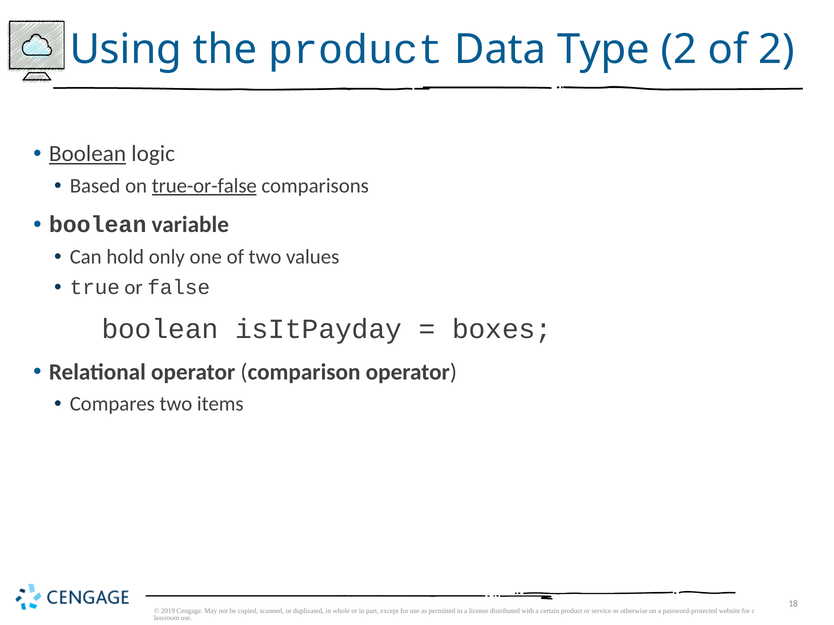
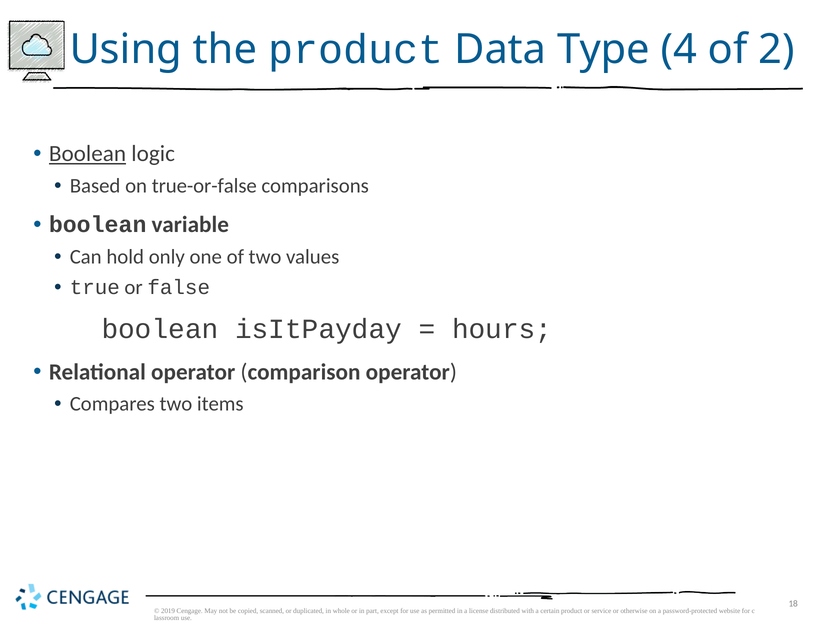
Type 2: 2 -> 4 (679, 50)
true-or-false underline: present -> none (204, 186)
boxes: boxes -> hours (502, 329)
